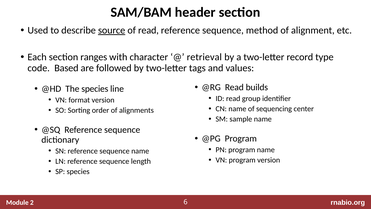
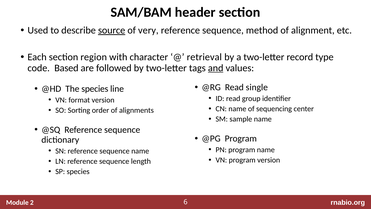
of read: read -> very (148, 30)
ranges: ranges -> region (94, 57)
and underline: none -> present (216, 68)
builds: builds -> single (257, 87)
